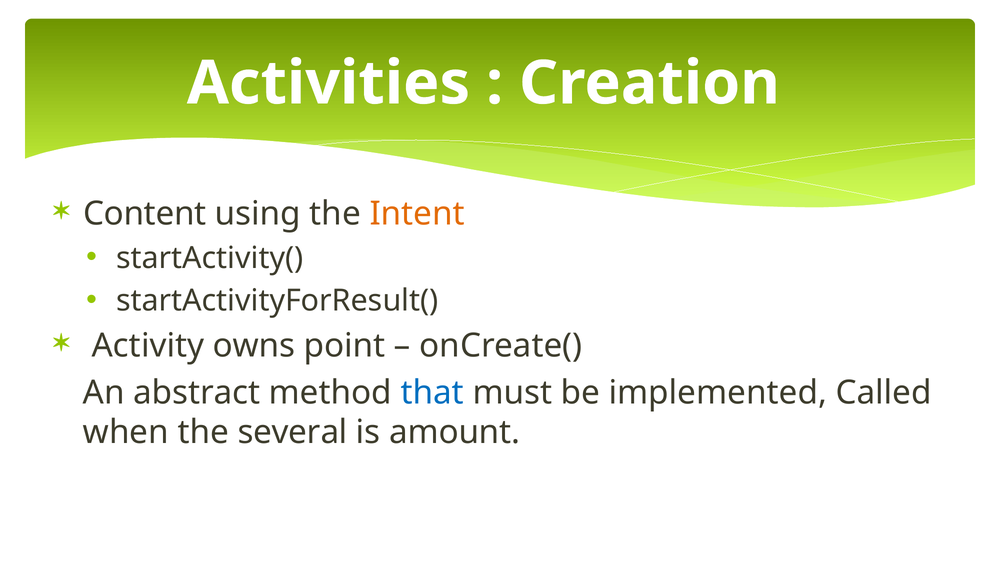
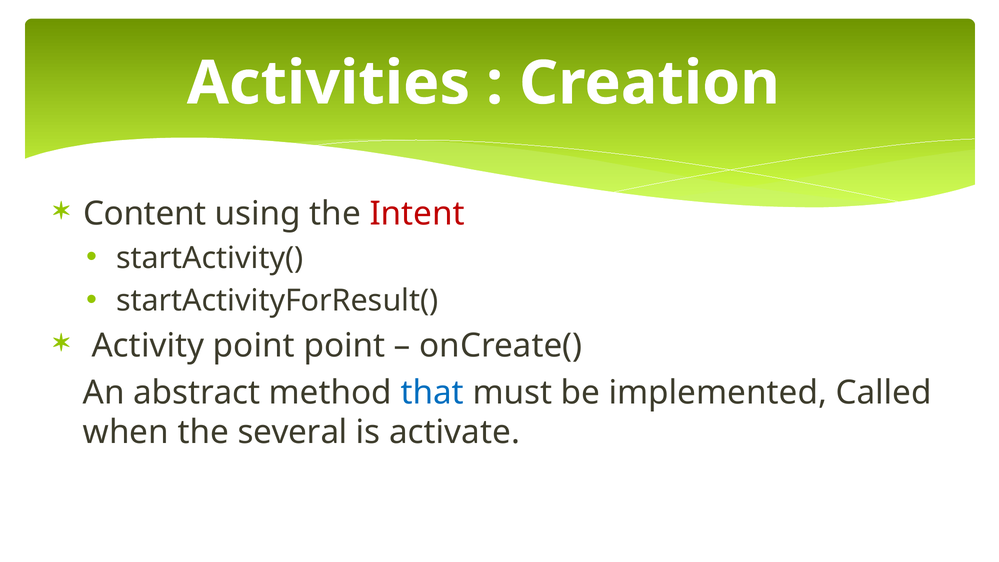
Intent colour: orange -> red (417, 214)
Activity owns: owns -> point (254, 346)
amount: amount -> activate (455, 432)
